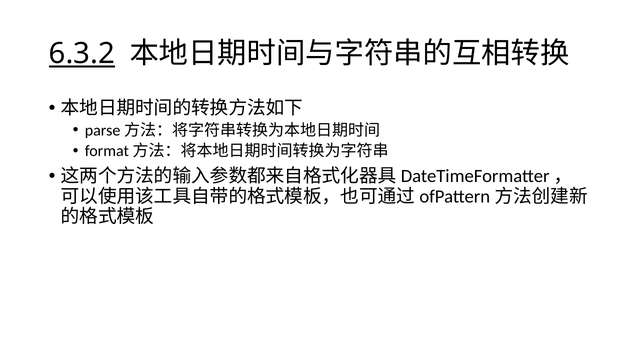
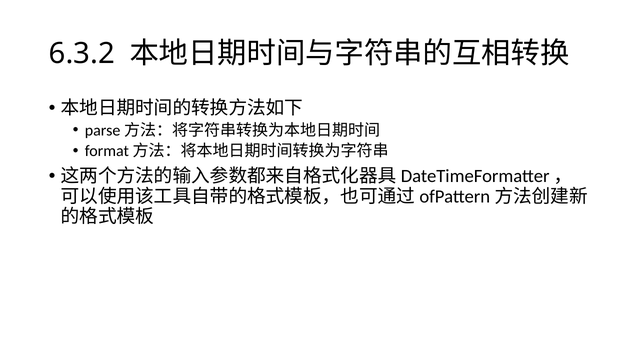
6.3.2 underline: present -> none (82, 54)
